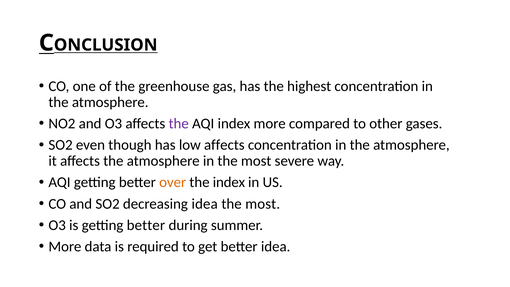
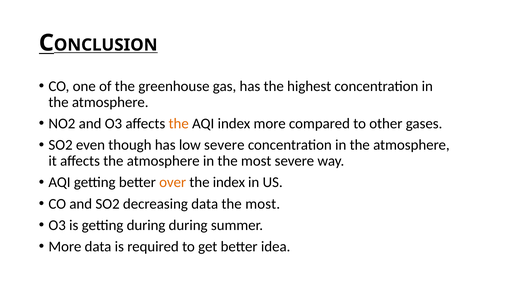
the colour: purple -> orange (179, 124)
low affects: affects -> severe (224, 145)
decreasing idea: idea -> data (205, 204)
is getting better: better -> during (146, 225)
